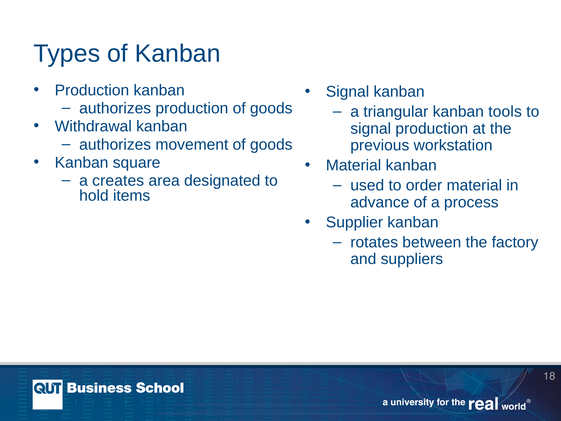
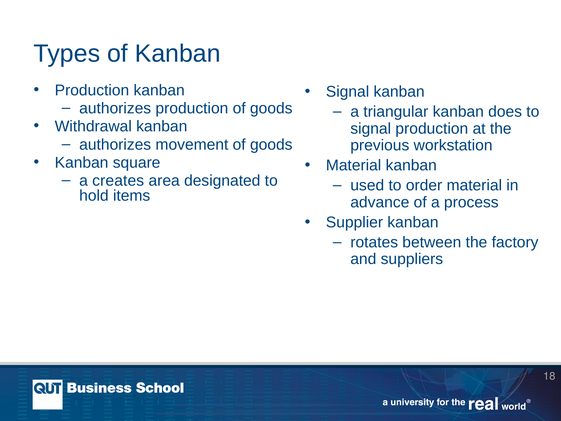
tools: tools -> does (505, 112)
